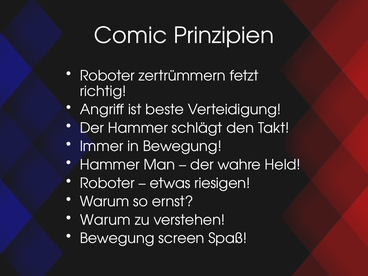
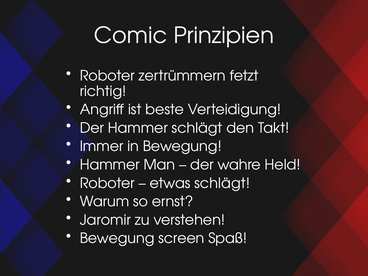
etwas riesigen: riesigen -> schlägt (222, 183)
Warum: Warum -> Jaromir (105, 220)
